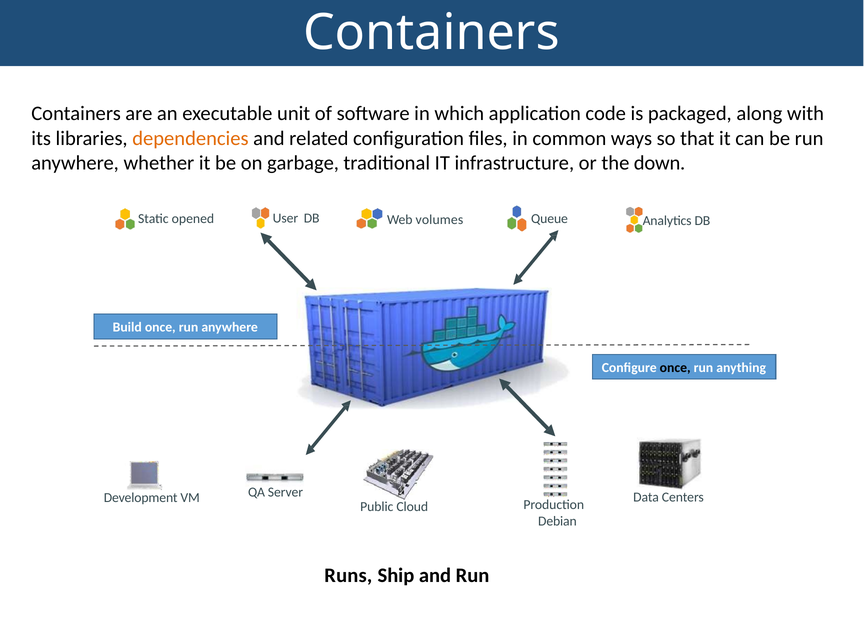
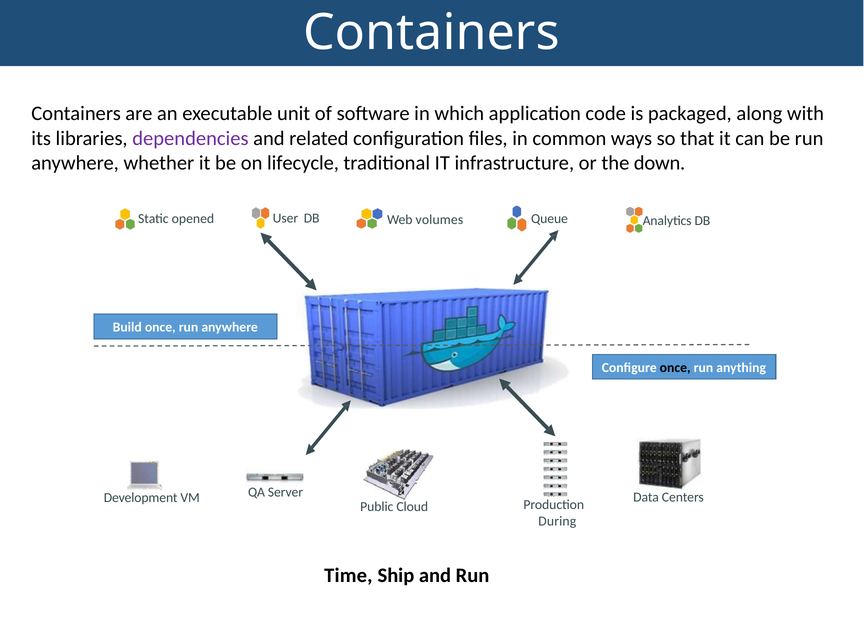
dependencies colour: orange -> purple (190, 138)
garbage: garbage -> lifecycle (303, 163)
Debian: Debian -> During (557, 521)
Runs: Runs -> Time (348, 576)
